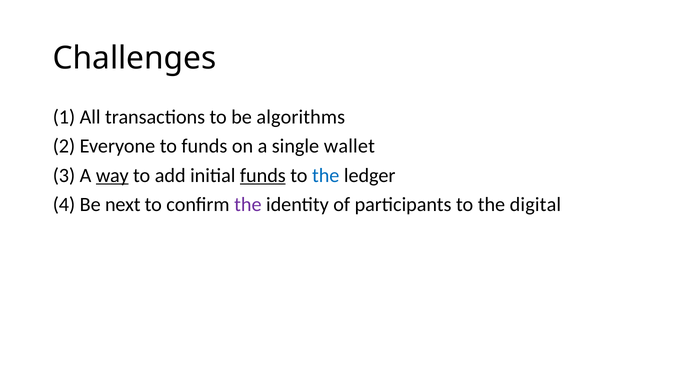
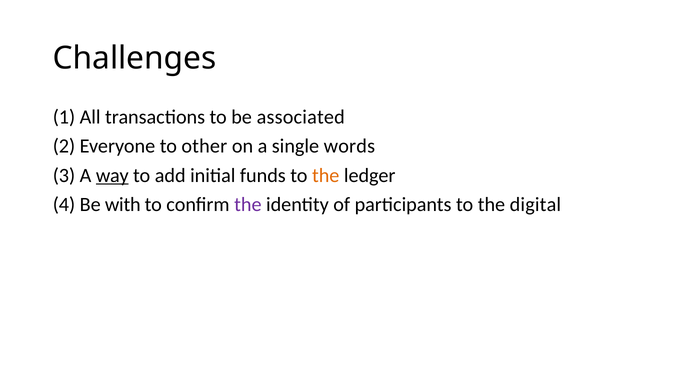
algorithms: algorithms -> associated (301, 117)
to funds: funds -> other (204, 146)
wallet: wallet -> words (349, 146)
funds underline: present -> none (263, 175)
the colour: blue -> orange (326, 175)
next: next -> with (123, 204)
